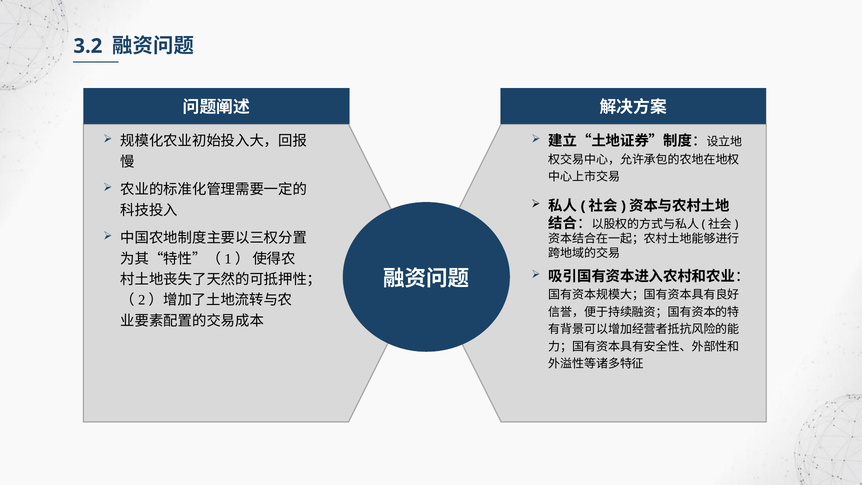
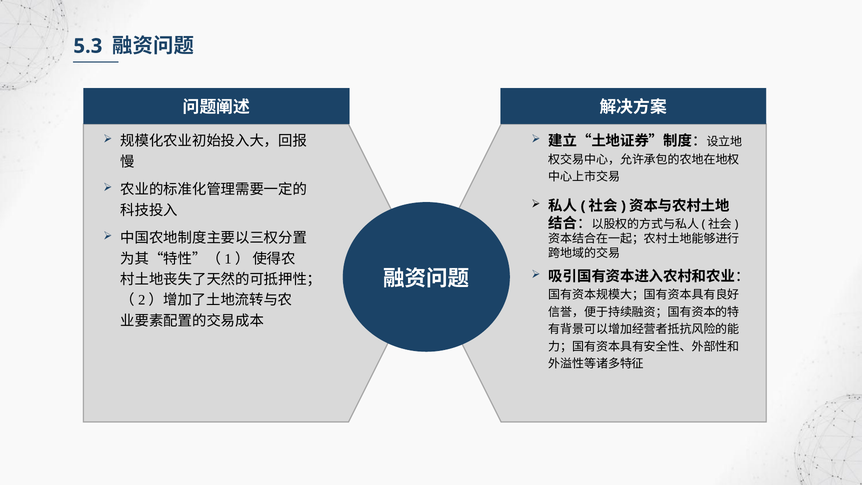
3.2: 3.2 -> 5.3 (88, 46)
